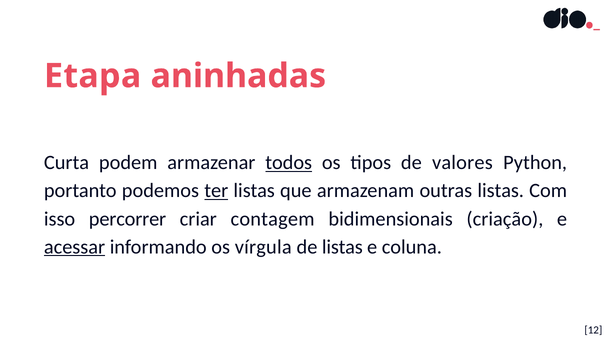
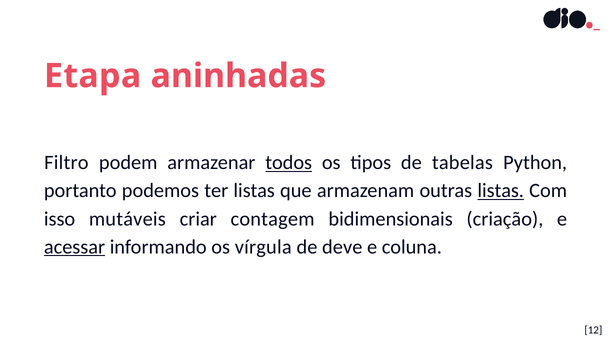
Curta: Curta -> Filtro (66, 163)
valores: valores -> tabelas (462, 163)
ter underline: present -> none (216, 191)
listas underline: none -> present (501, 191)
percorrer: percorrer -> mutáveis (127, 219)
de listas: listas -> deve (342, 247)
